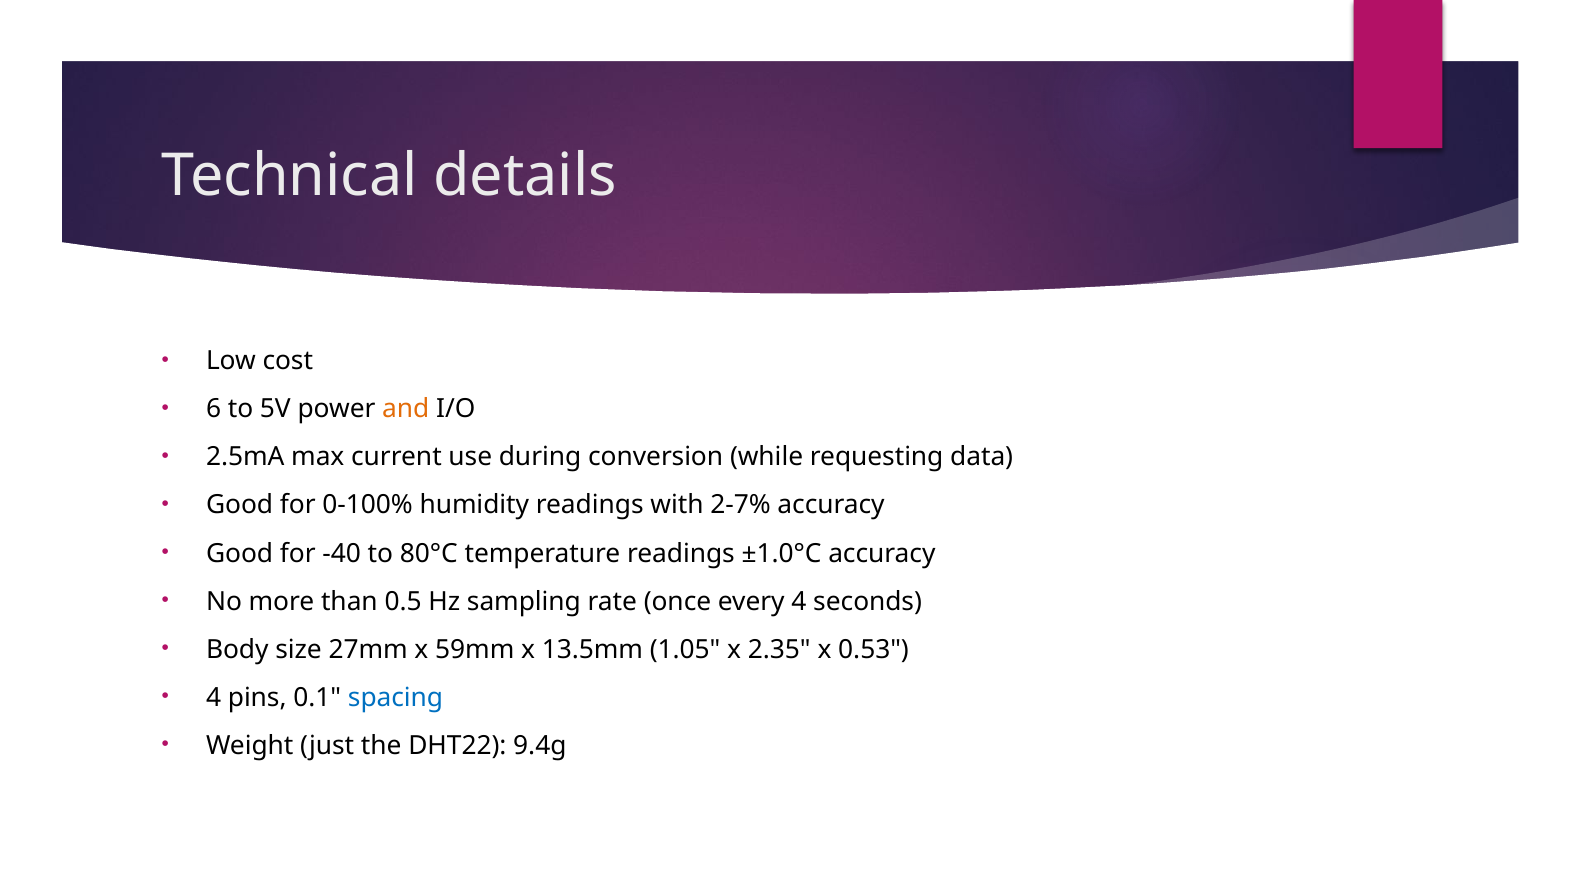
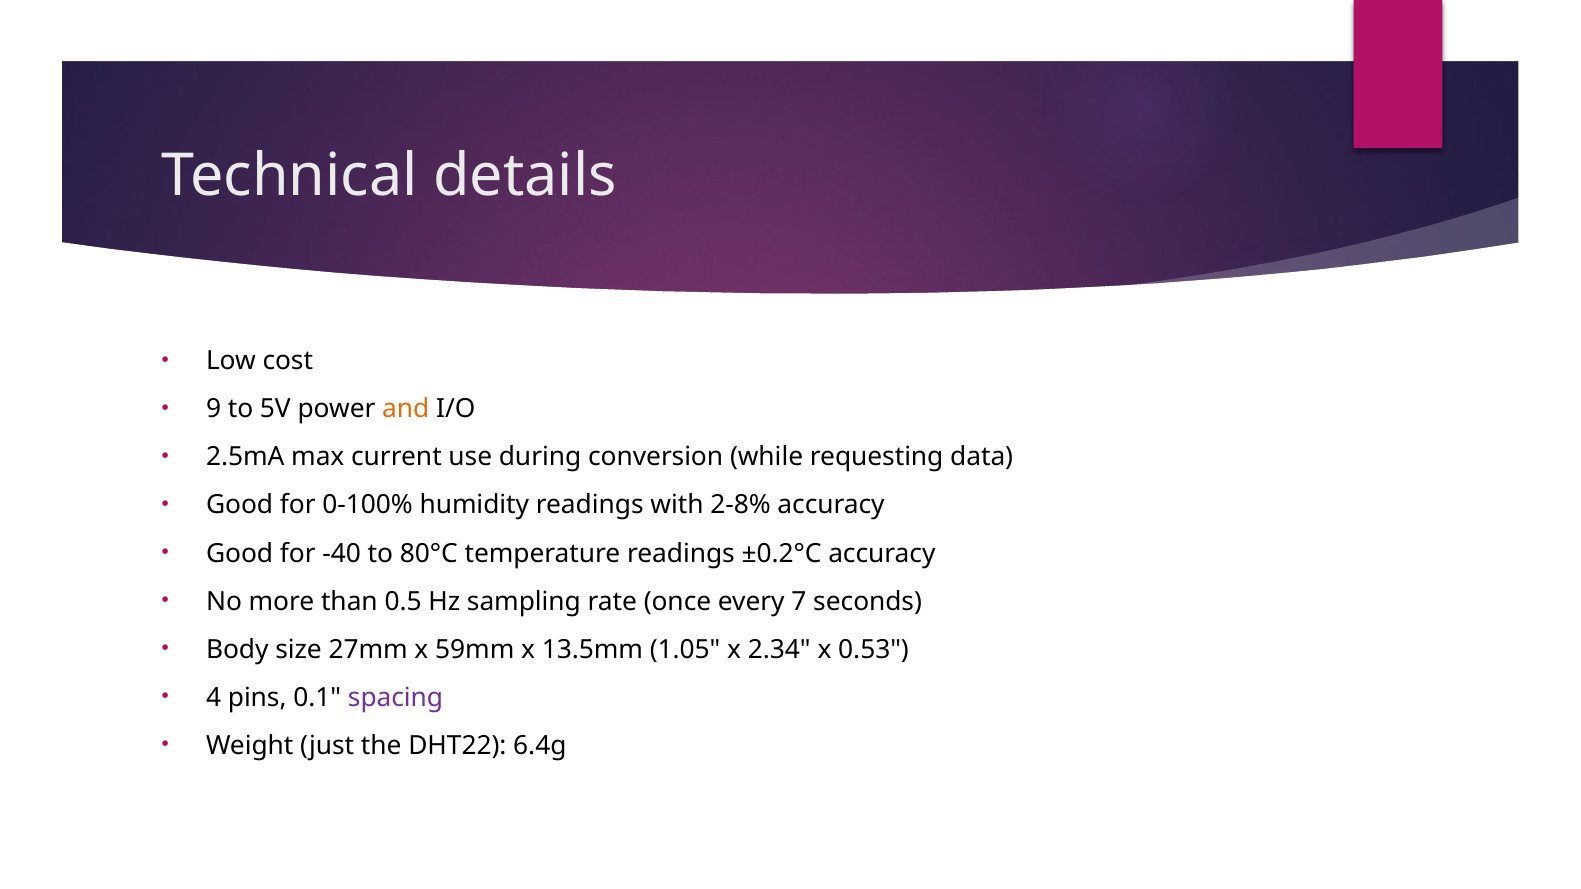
6: 6 -> 9 (214, 409)
2-7%: 2-7% -> 2-8% (741, 505)
±1.0°C: ±1.0°C -> ±0.2°C (782, 554)
every 4: 4 -> 7 (799, 602)
2.35: 2.35 -> 2.34 (779, 650)
spacing colour: blue -> purple (396, 698)
9.4g: 9.4g -> 6.4g (540, 746)
